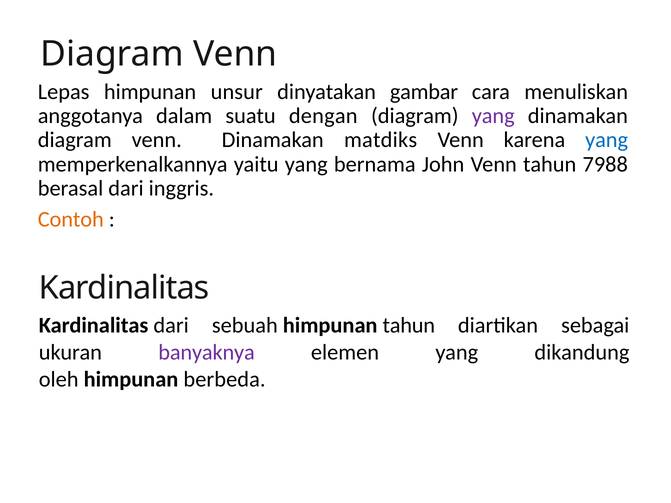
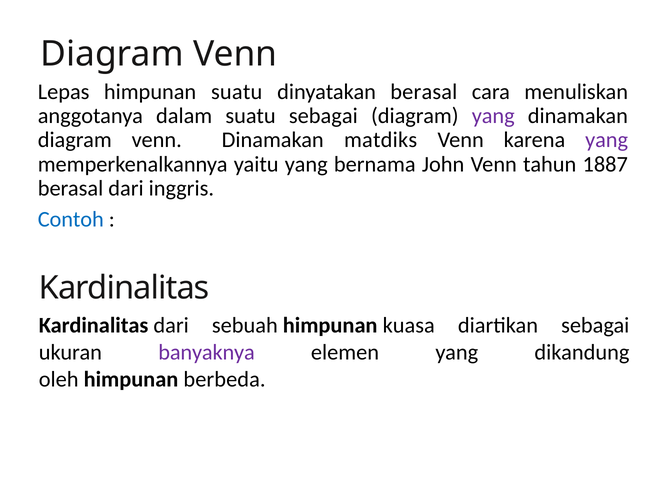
himpunan unsur: unsur -> suatu (237, 92)
dinyatakan gambar: gambar -> berasal (424, 92)
suatu dengan: dengan -> sebagai (323, 116)
yang colour: blue -> purple (607, 140)
7988: 7988 -> 1887 (605, 164)
Contoh colour: orange -> blue (71, 220)
himpunan tahun: tahun -> kuasa (409, 326)
